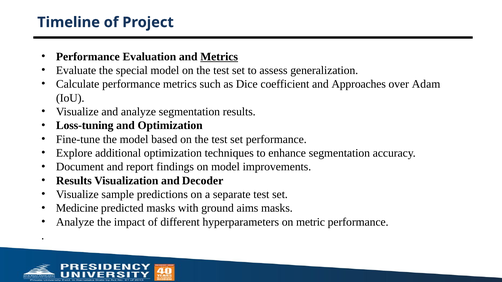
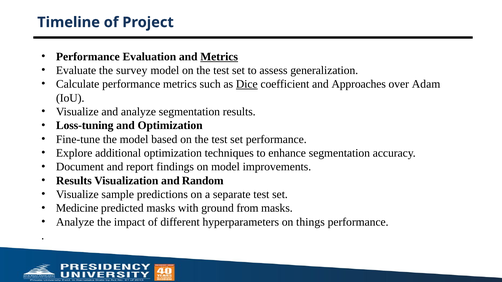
special: special -> survey (132, 70)
Dice underline: none -> present (247, 84)
Decoder: Decoder -> Random (203, 181)
aims: aims -> from (247, 208)
metric: metric -> things (310, 222)
